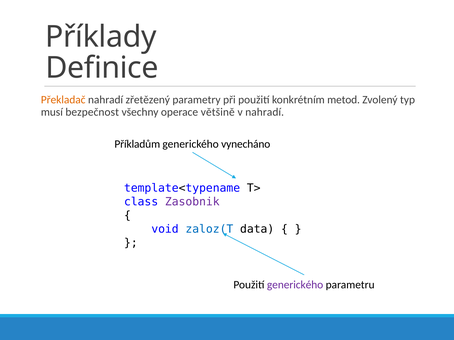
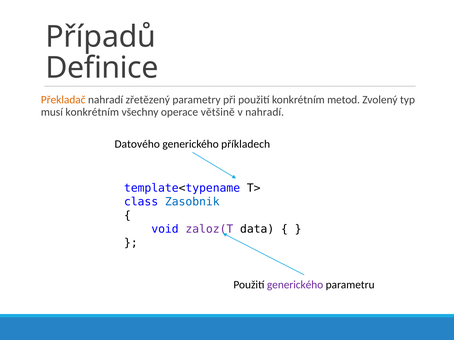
Příklady: Příklady -> Případů (101, 37)
musí bezpečnost: bezpečnost -> konkrétním (92, 112)
Příkladům: Příkladům -> Datového (137, 144)
vynecháno: vynecháno -> příkladech (246, 144)
Zasobnik colour: purple -> blue (192, 202)
zaloz(T colour: blue -> purple (209, 229)
